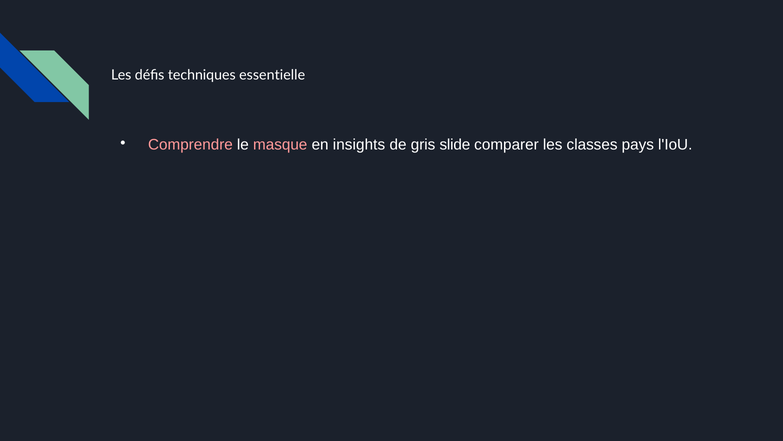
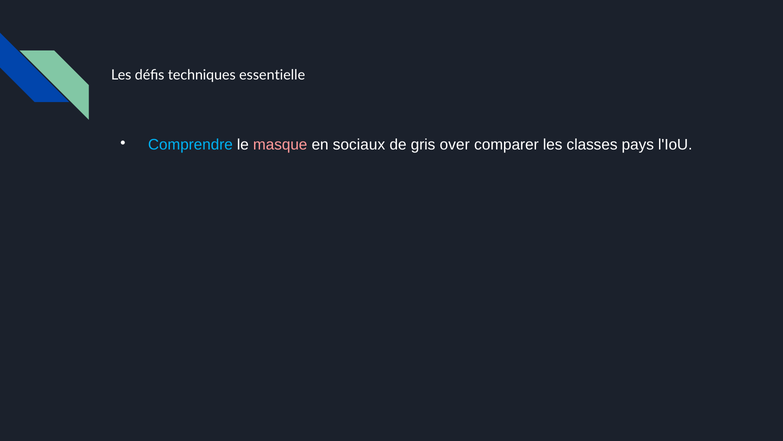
Comprendre colour: pink -> light blue (190, 144)
insights: insights -> sociaux (359, 144)
slide: slide -> over (455, 144)
